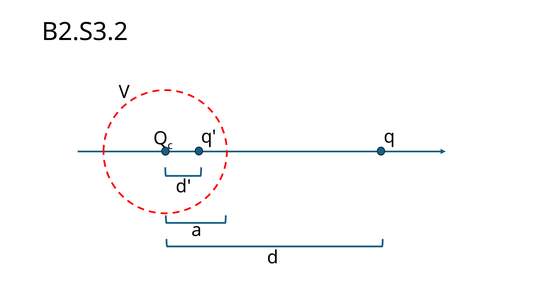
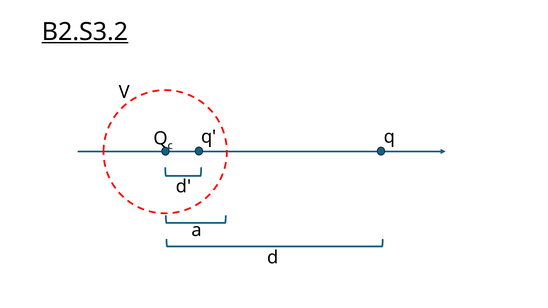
B2.S3.2 underline: none -> present (85, 32)
